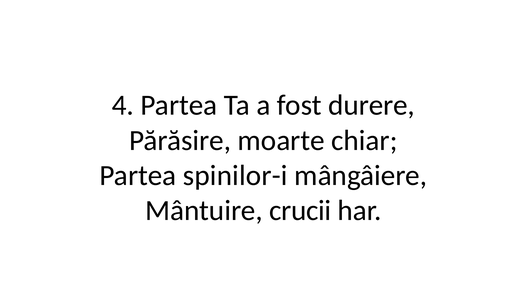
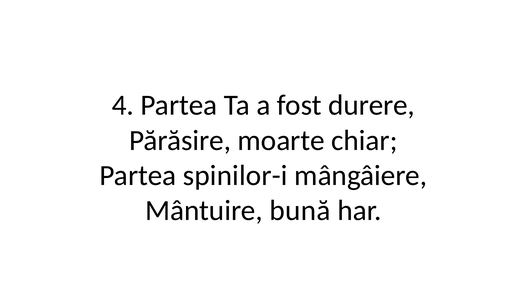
crucii: crucii -> bună (300, 211)
